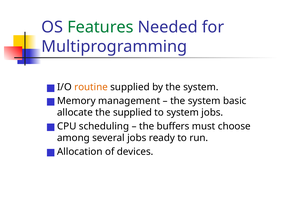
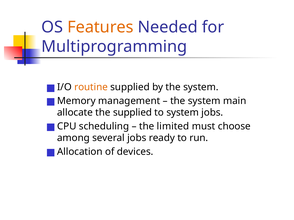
Features colour: green -> orange (100, 27)
basic: basic -> main (235, 101)
buffers: buffers -> limited (173, 126)
